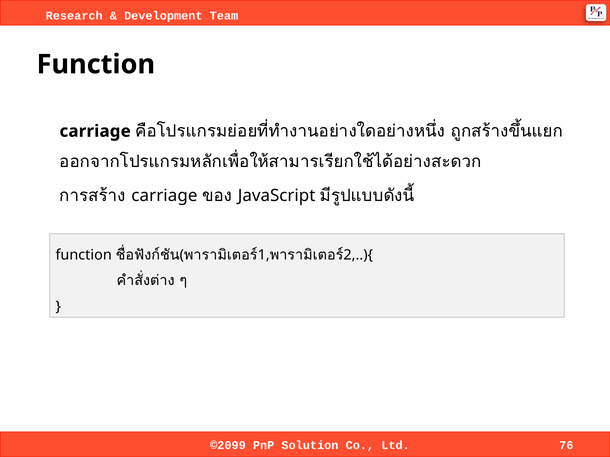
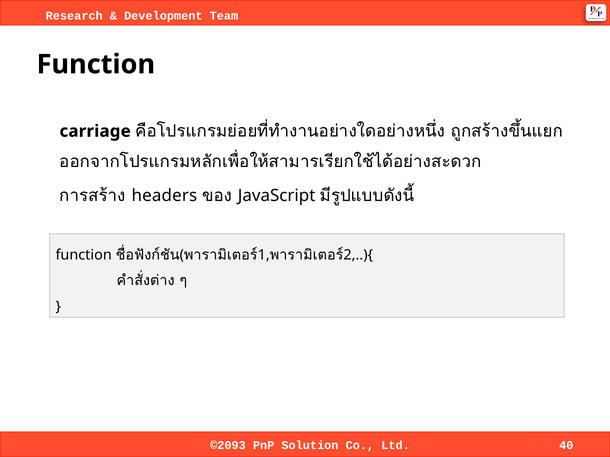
carriage: carriage -> headers (164, 196)
©2099: ©2099 -> ©2093 (228, 446)
76: 76 -> 40 (566, 446)
